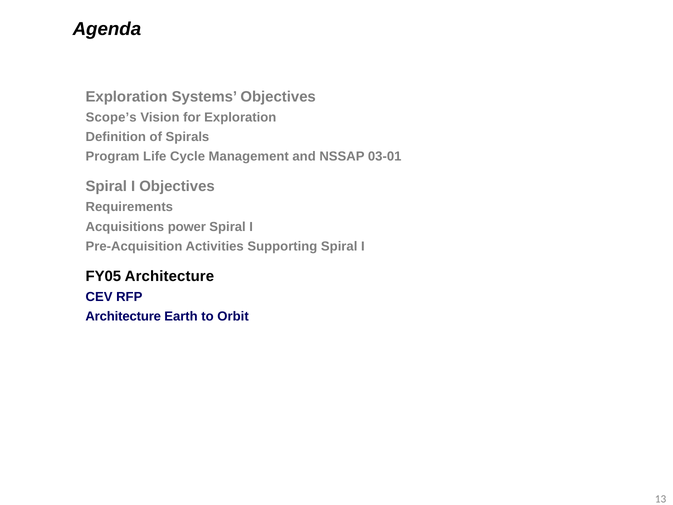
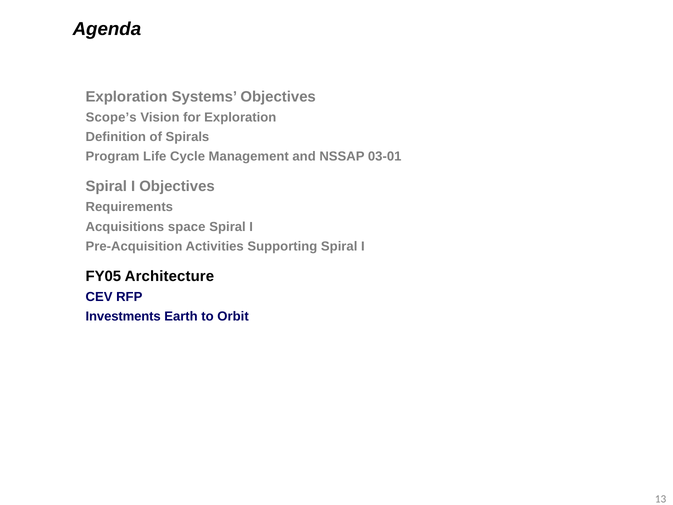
power: power -> space (187, 227)
Architecture: Architecture -> Investments (123, 316)
